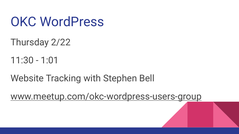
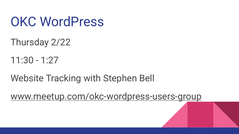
1:01: 1:01 -> 1:27 (50, 61)
